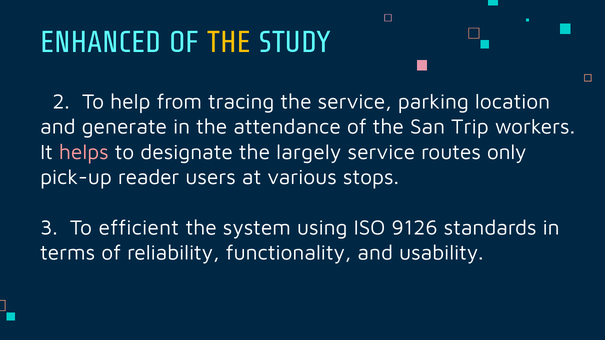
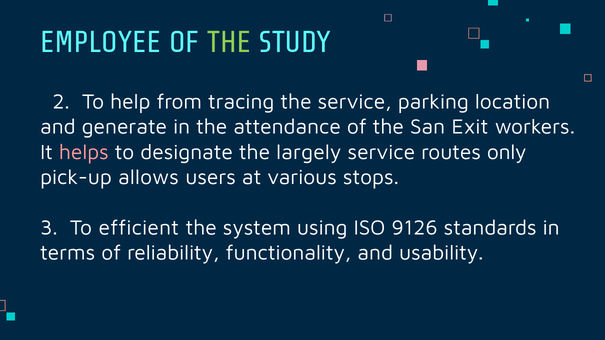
ENHANCED: ENHANCED -> EMPLOYEE (101, 42)
THE colour: yellow -> light green (229, 42)
Trip: Trip -> Exit (470, 127)
reader: reader -> allows (148, 177)
